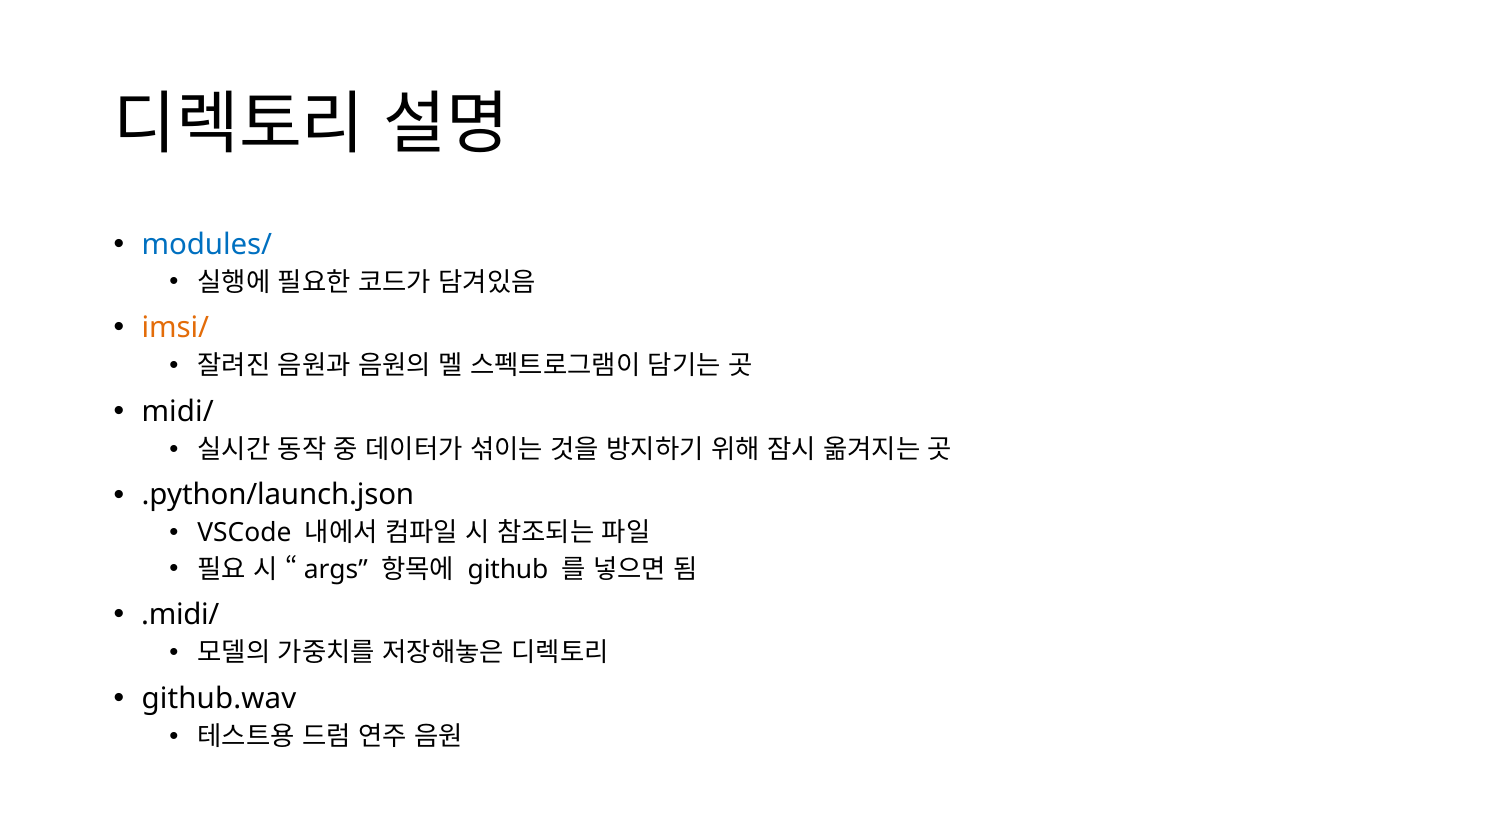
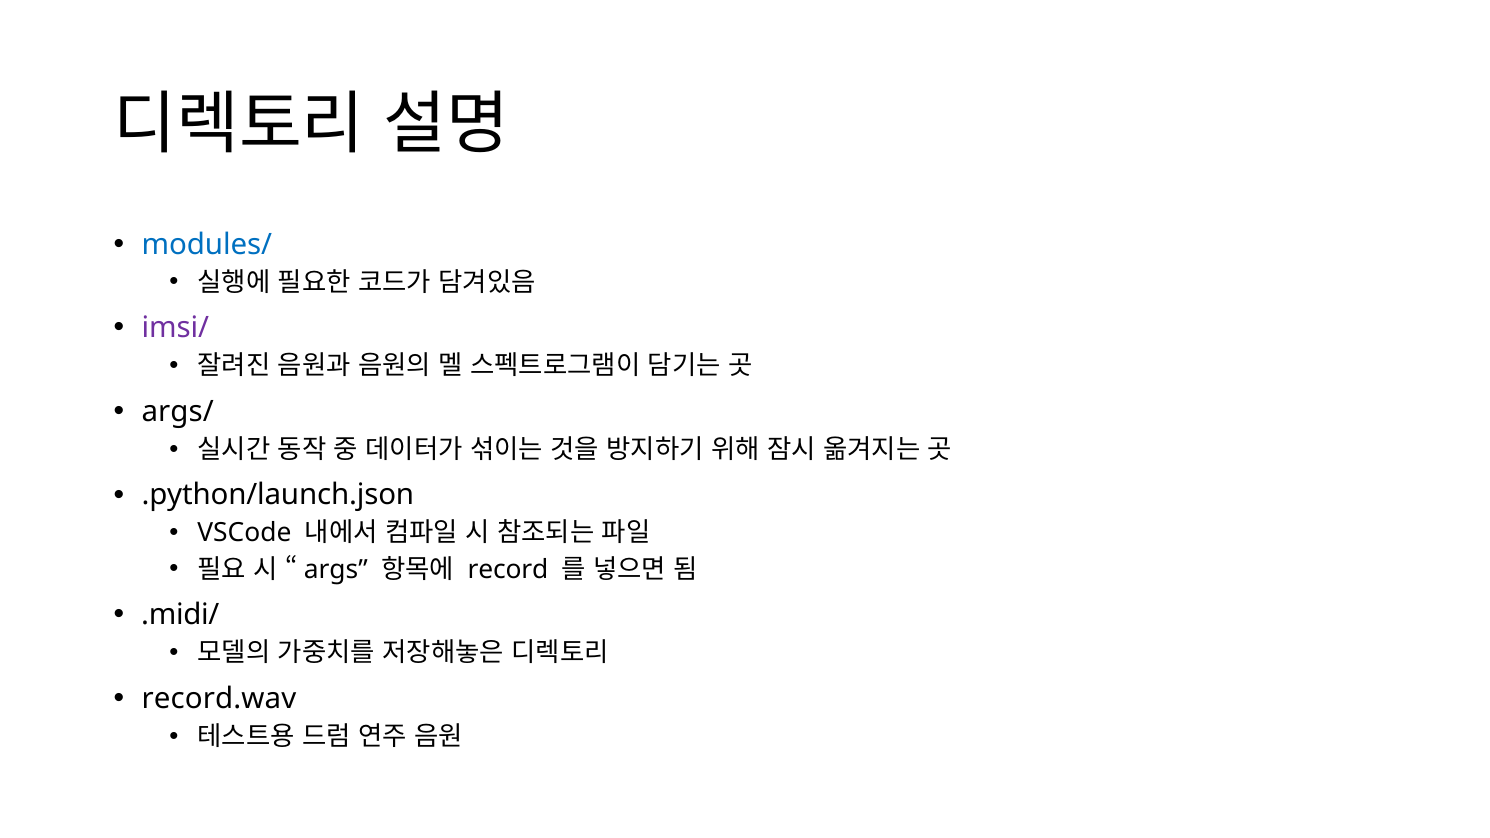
imsi/ colour: orange -> purple (175, 328)
midi/: midi/ -> args/ (178, 412)
github: github -> record (508, 570)
github.wav: github.wav -> record.wav (219, 699)
